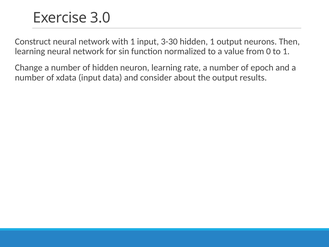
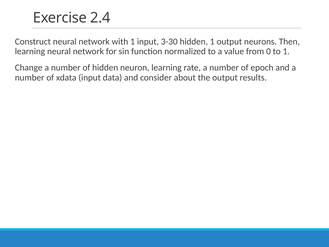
3.0: 3.0 -> 2.4 (100, 18)
